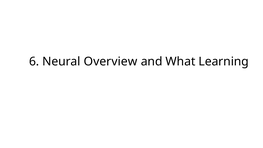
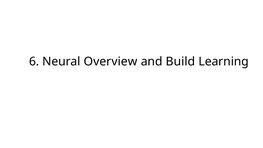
What: What -> Build (180, 62)
